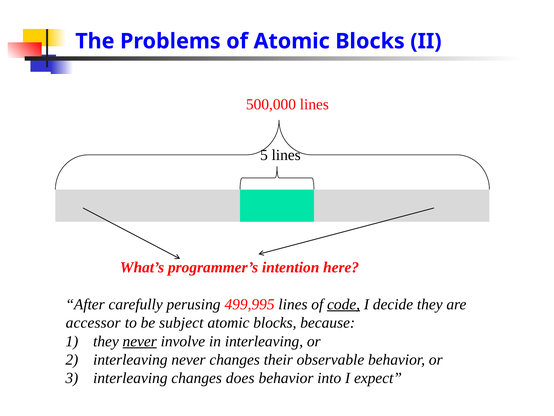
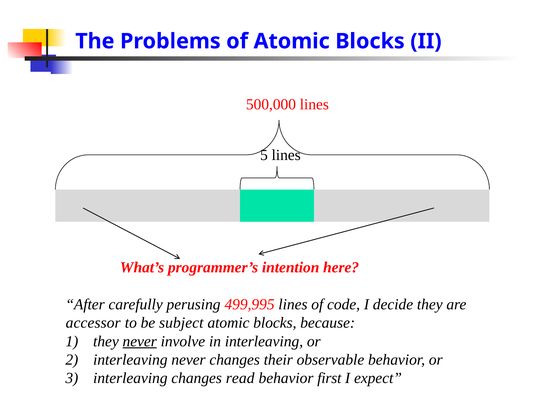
code underline: present -> none (344, 304)
does: does -> read (240, 378)
into: into -> first (329, 378)
